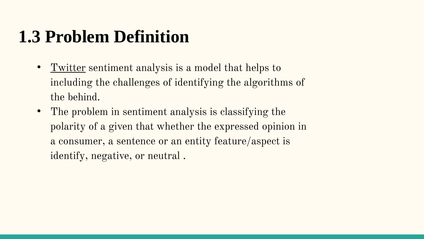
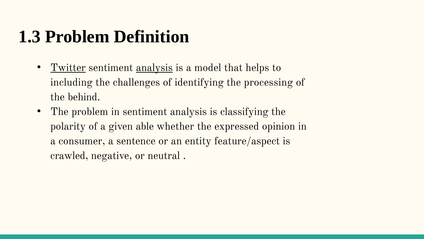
analysis underline: none -> present (154, 68)
algorithms: algorithms -> processing (268, 82)
given that: that -> able (145, 126)
identify: identify -> crawled (69, 155)
